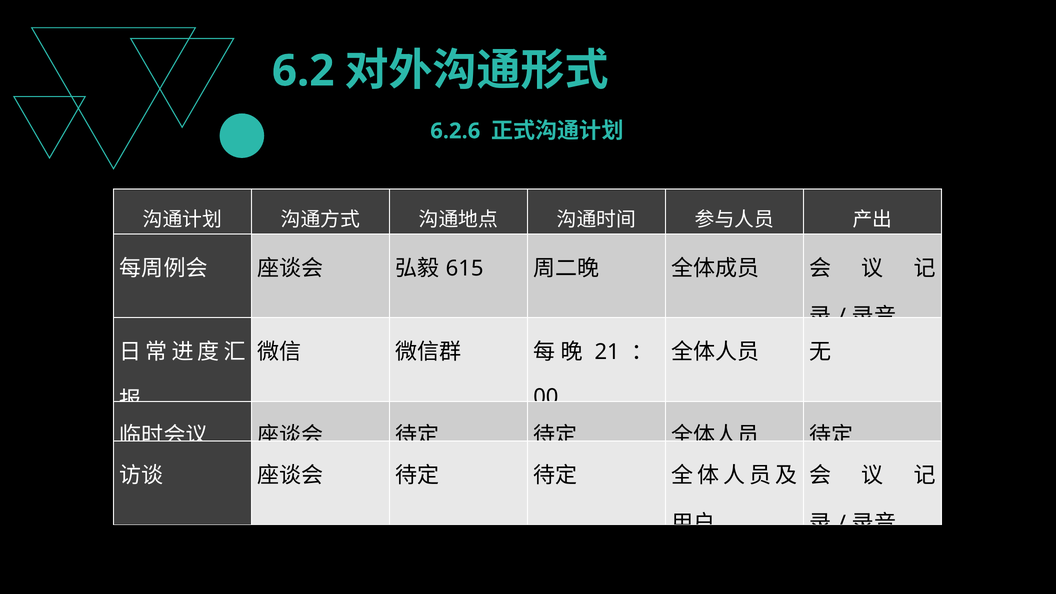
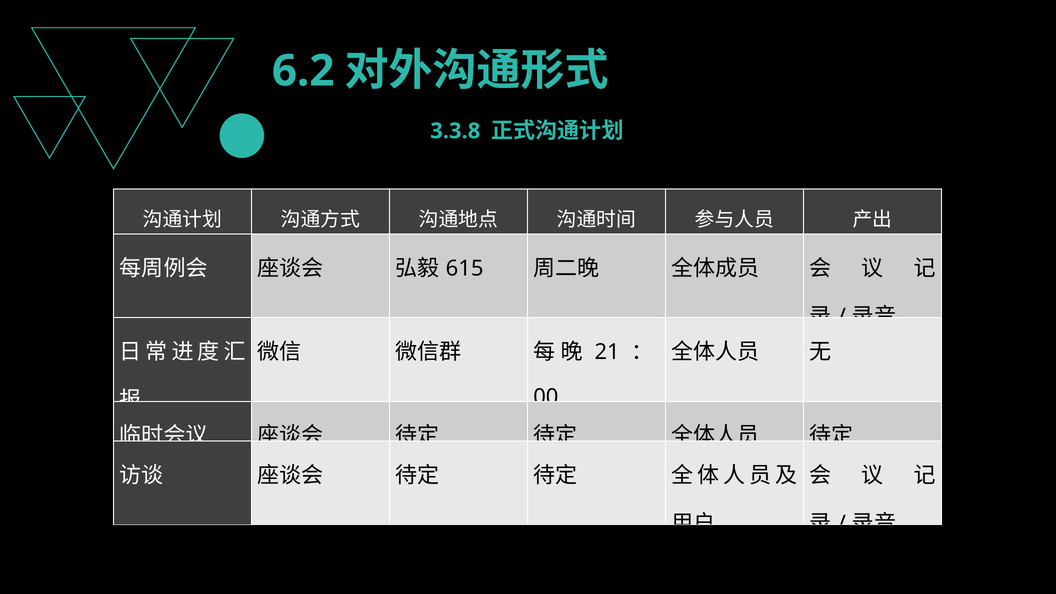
6.2.6: 6.2.6 -> 3.3.8 (455, 131)
